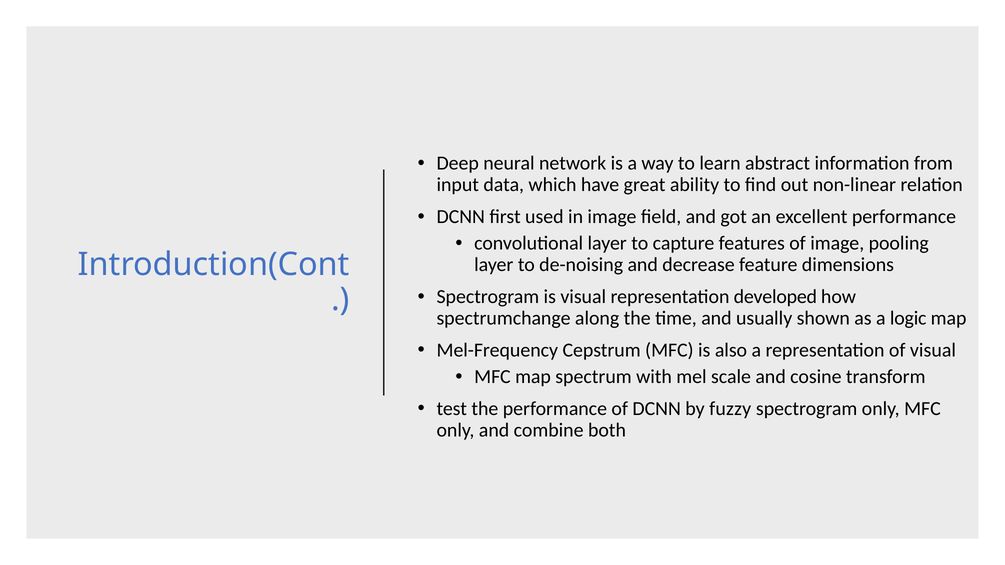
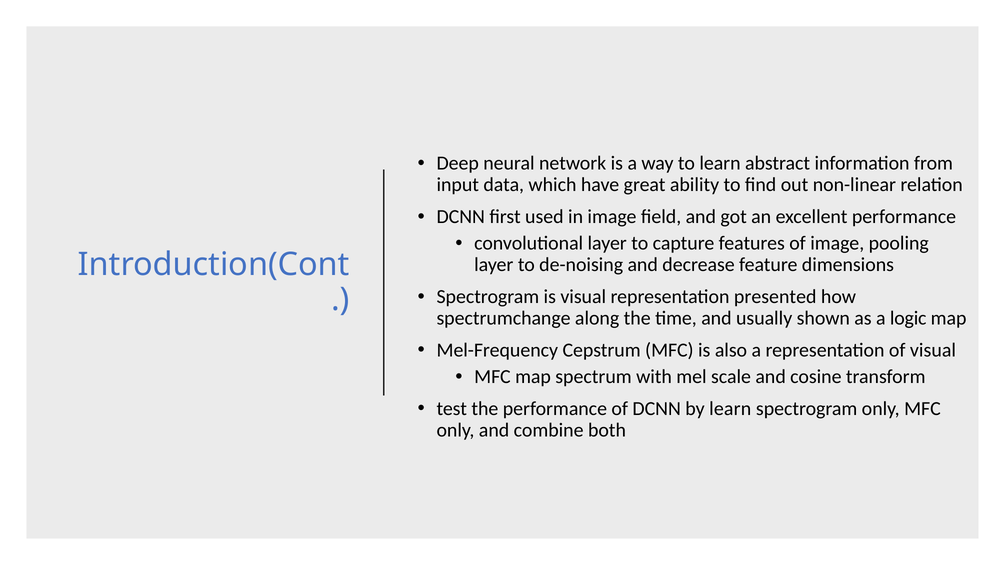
developed: developed -> presented (775, 297)
by fuzzy: fuzzy -> learn (730, 409)
